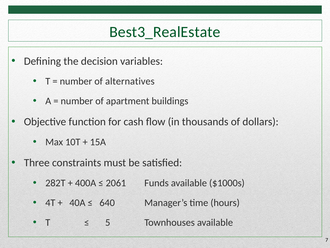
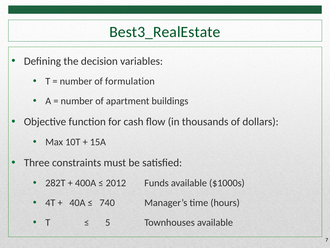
alternatives: alternatives -> formulation (130, 81)
2061: 2061 -> 2012 (116, 183)
640: 640 -> 740 (107, 202)
